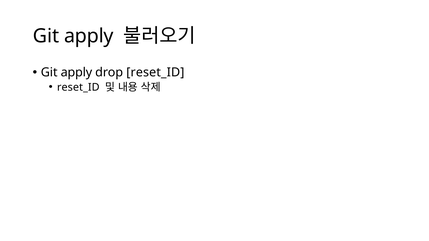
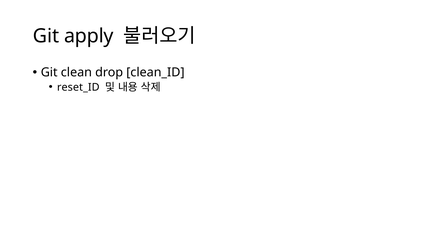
apply: apply -> clean (76, 73)
drop reset_ID: reset_ID -> clean_ID (155, 73)
